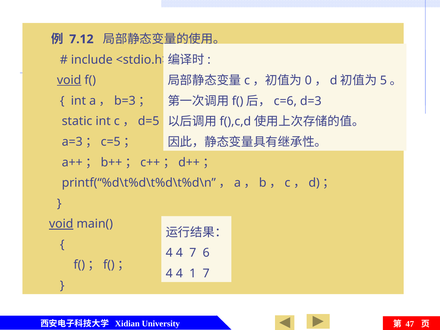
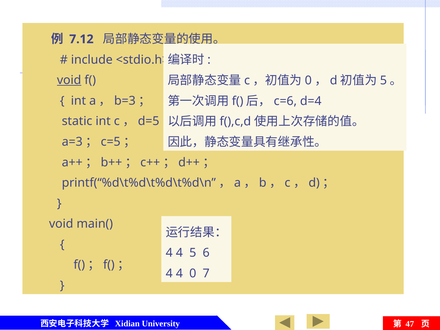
d=3: d=3 -> d=4 (311, 101)
void underline: present -> none (61, 224)
4 7: 7 -> 5 (193, 253)
4 1: 1 -> 0 (193, 273)
